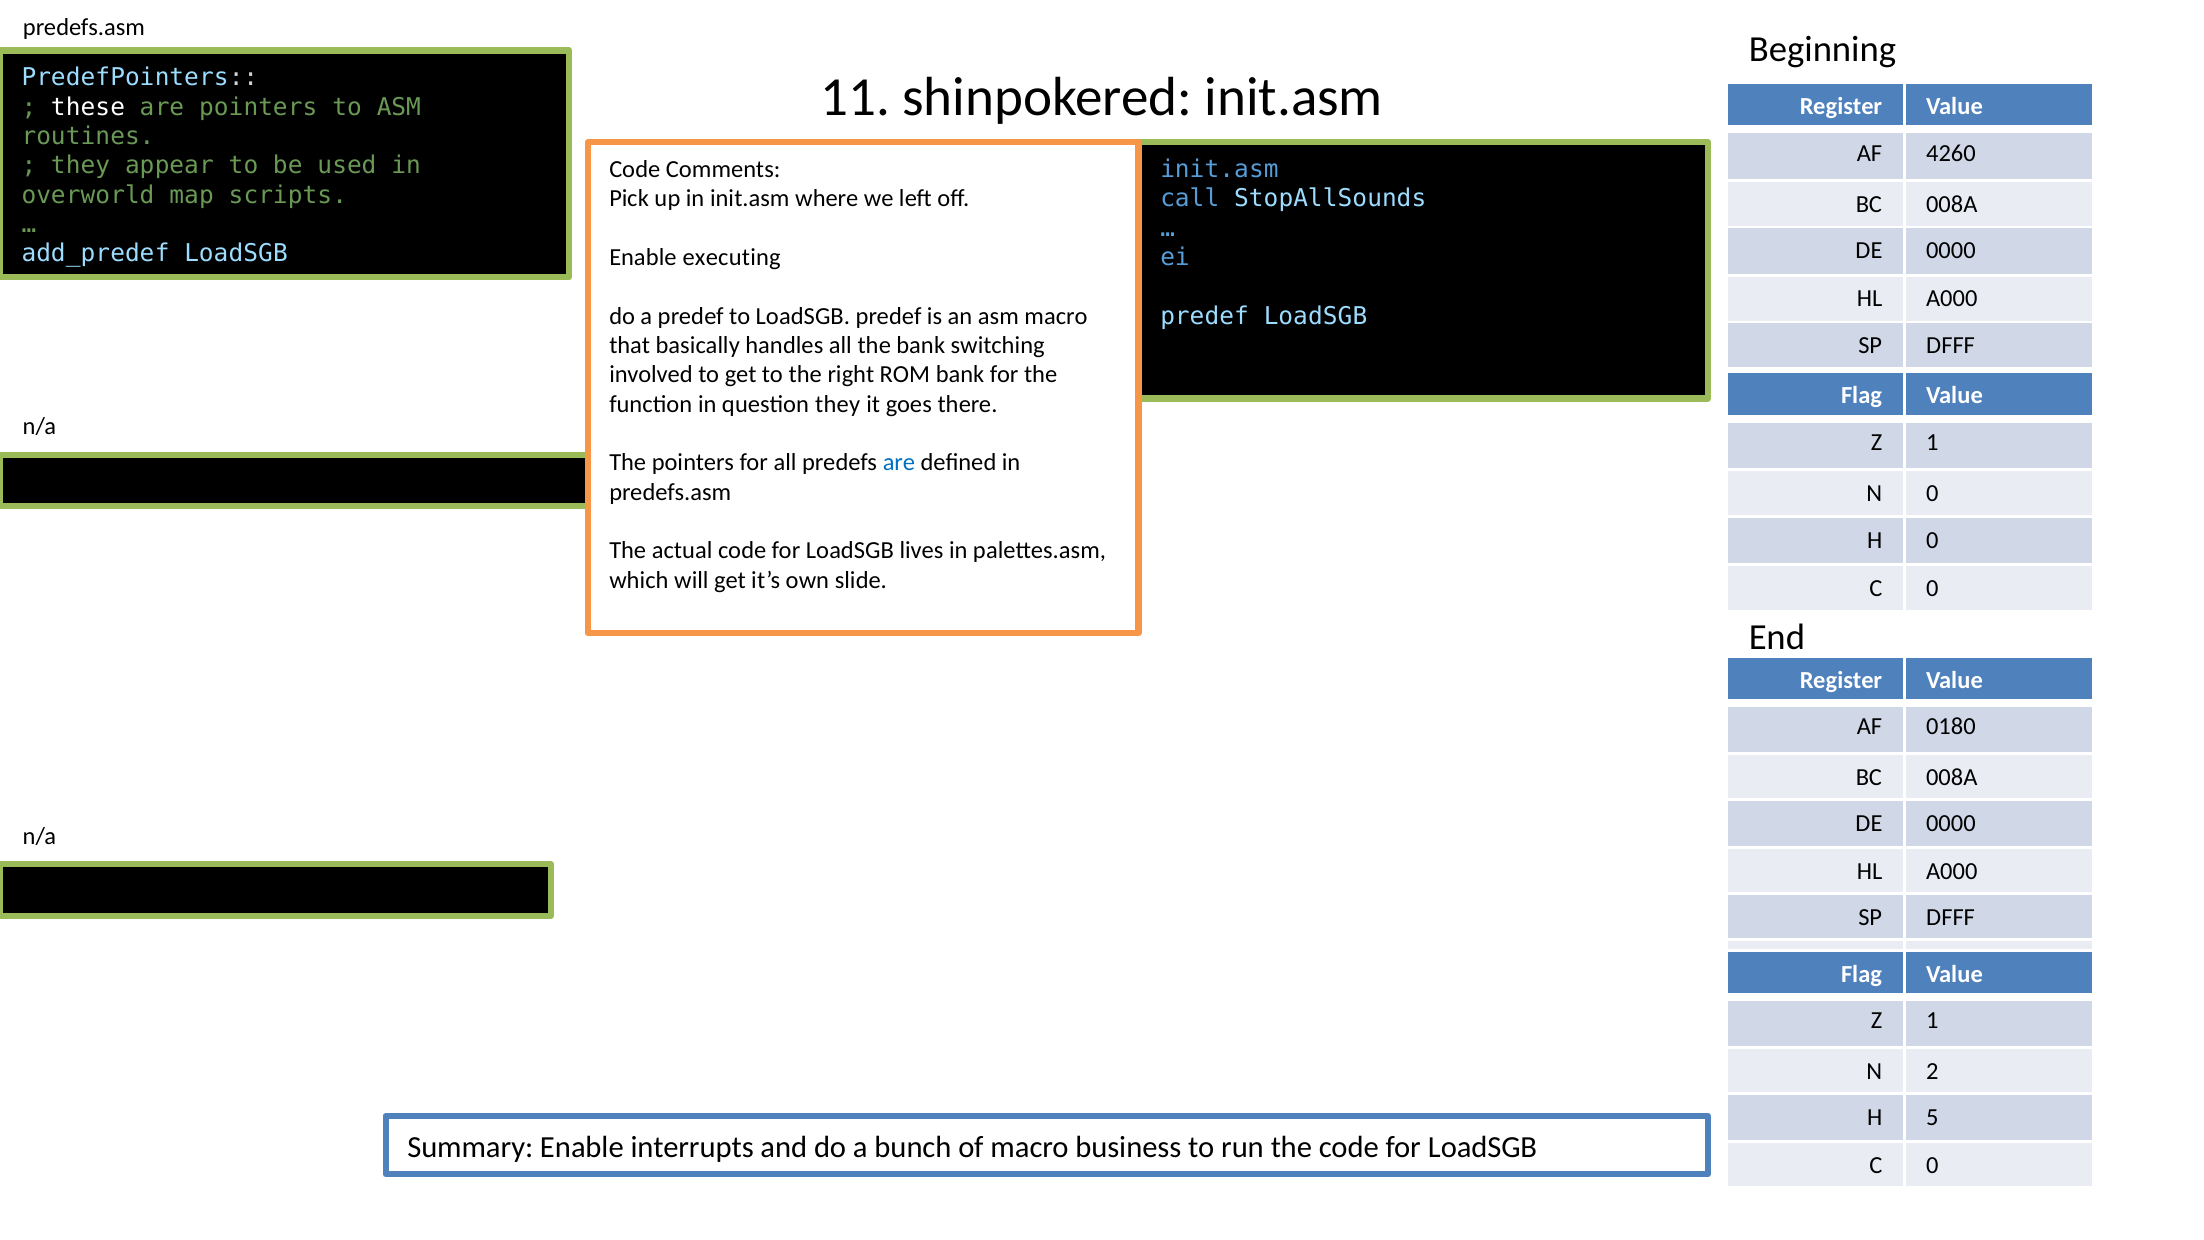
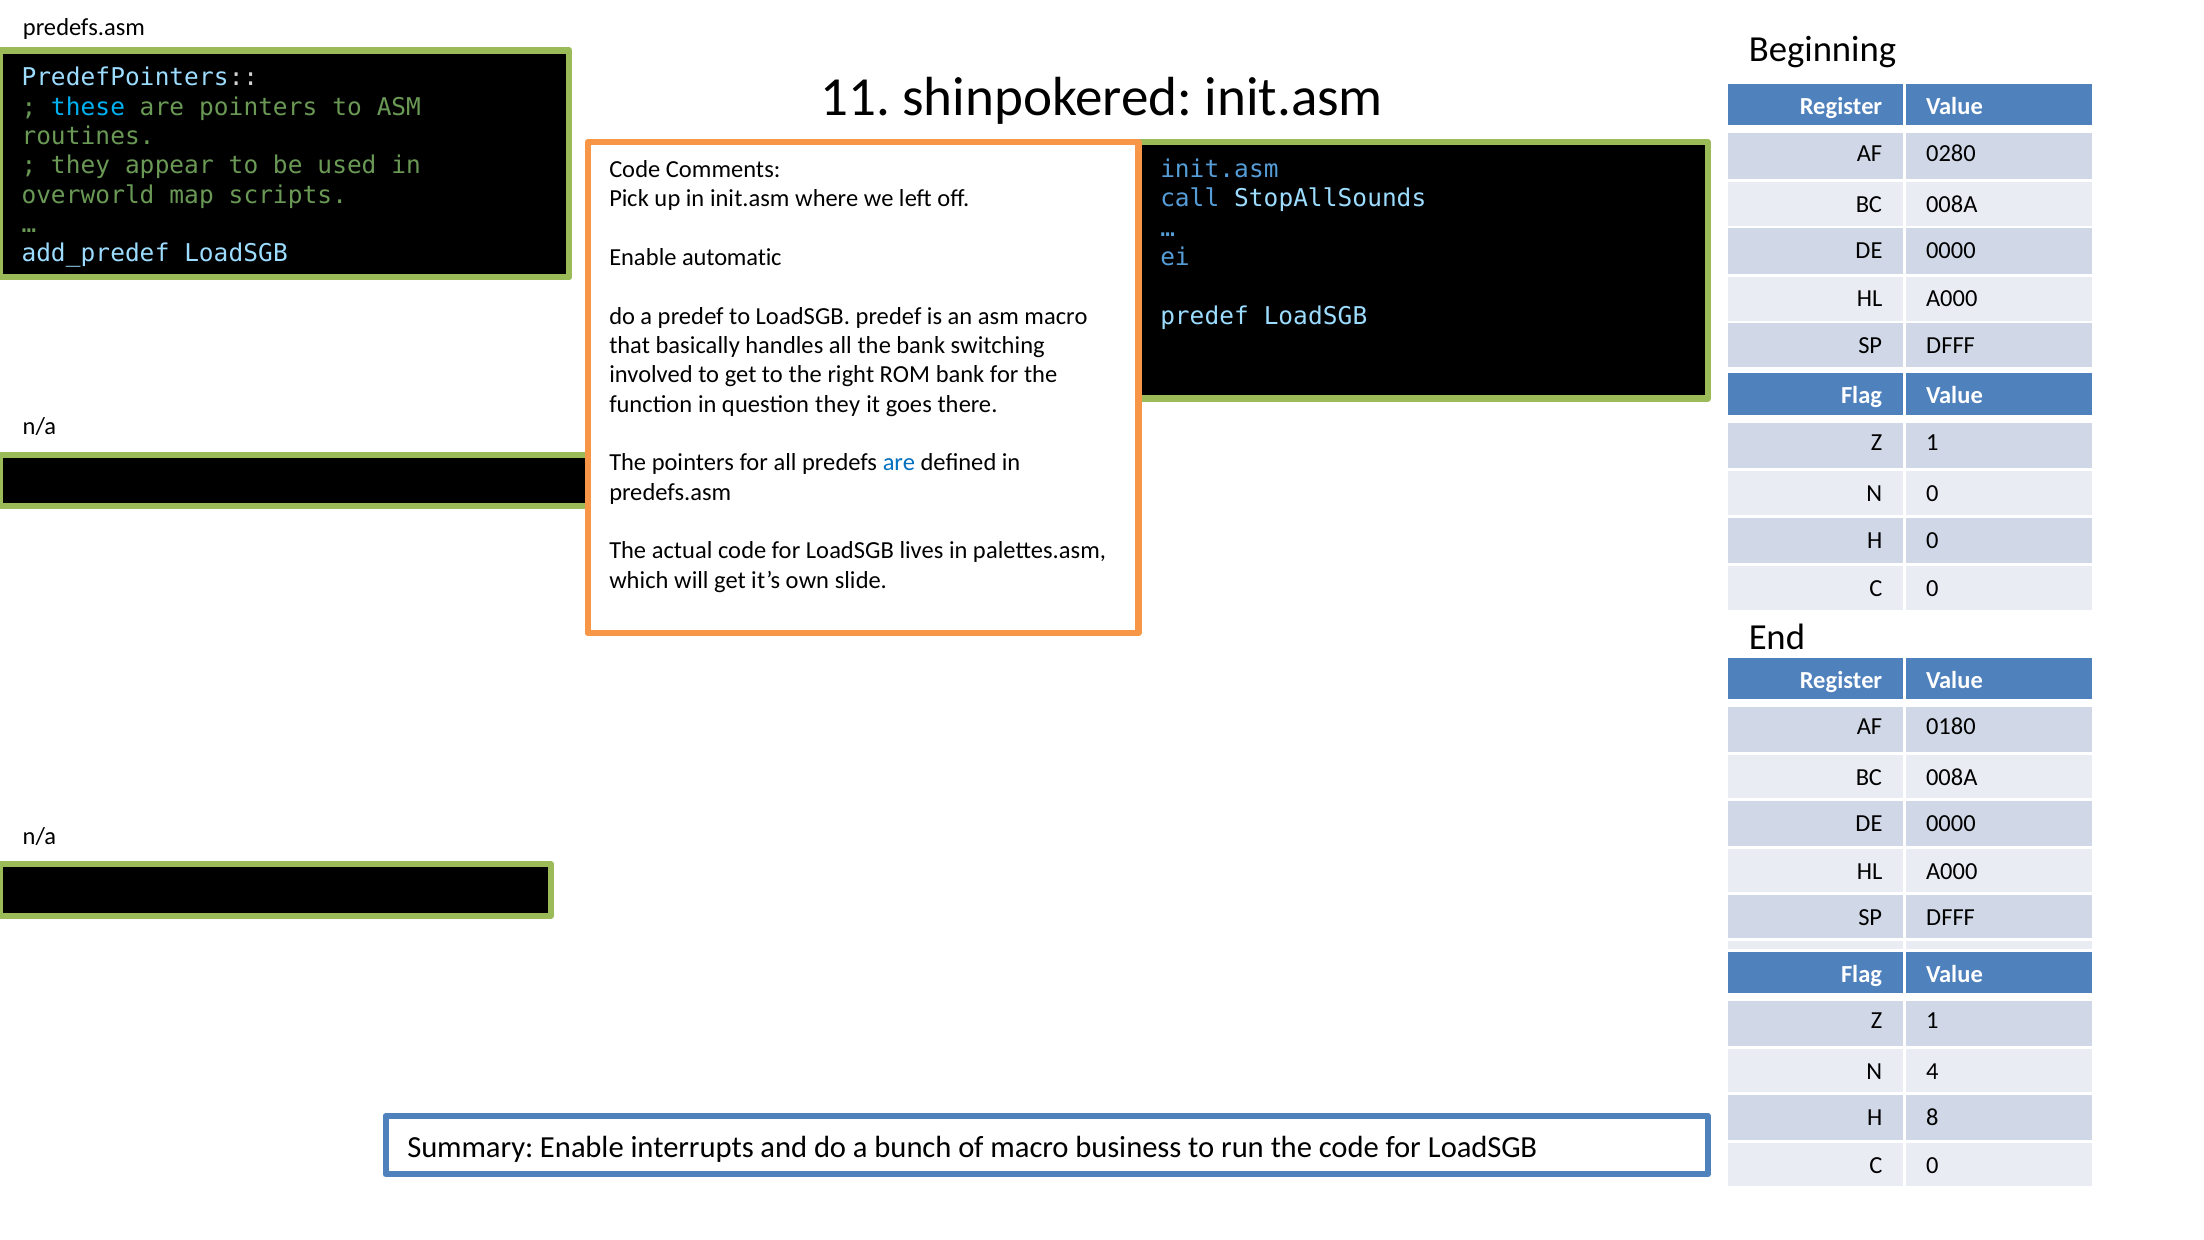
these colour: white -> light blue (88, 107)
4260: 4260 -> 0280 (1951, 153)
executing: executing -> automatic (732, 257)
2: 2 -> 4 (1932, 1071)
5: 5 -> 8 (1932, 1117)
